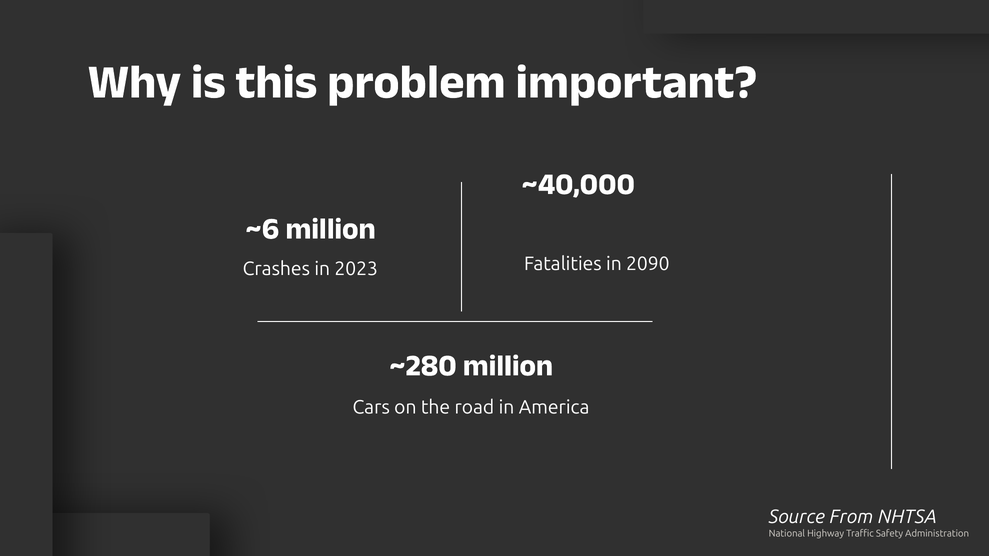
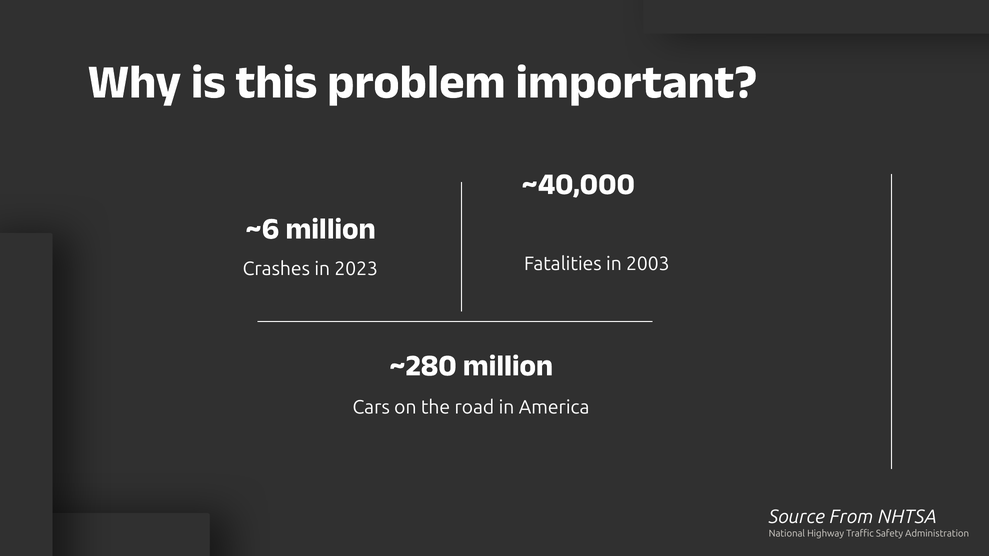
2090: 2090 -> 2003 (648, 264)
